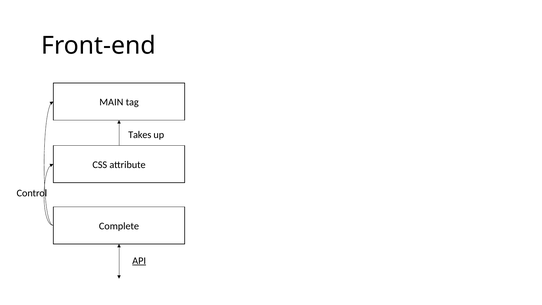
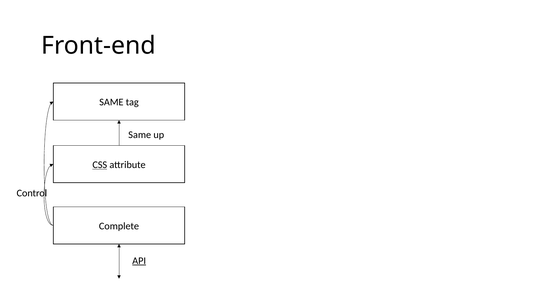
MAIN: MAIN -> SAME (111, 102)
Takes: Takes -> Same (140, 135)
CSS underline: none -> present (100, 165)
